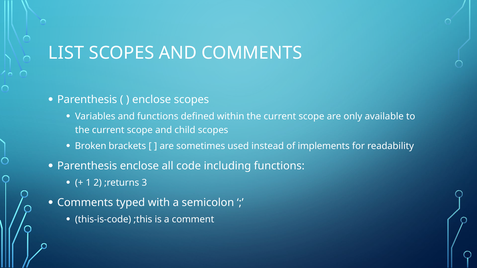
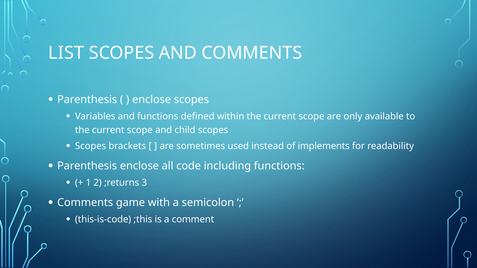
Broken: Broken -> Scopes (91, 146)
typed: typed -> game (131, 203)
